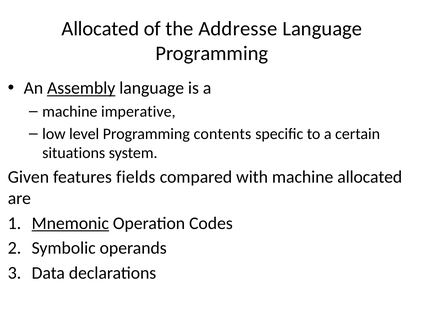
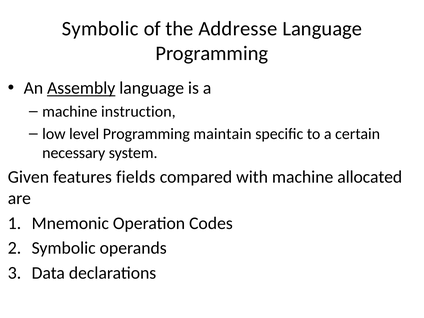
Allocated: Allocated -> Symbolic (100, 29)
imperative: imperative -> instruction (138, 111)
contents: contents -> maintain (222, 134)
situations: situations -> necessary (74, 153)
Mnemonic underline: present -> none (70, 223)
